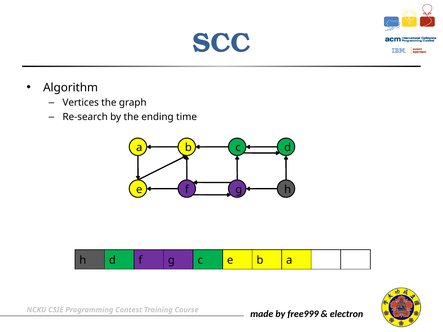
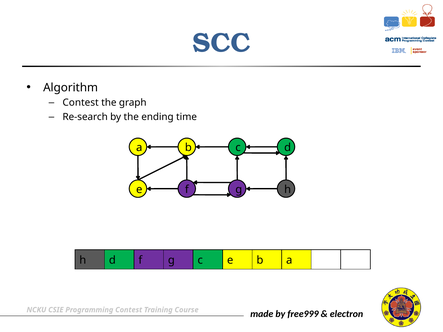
Vertices: Vertices -> Contest (81, 103)
